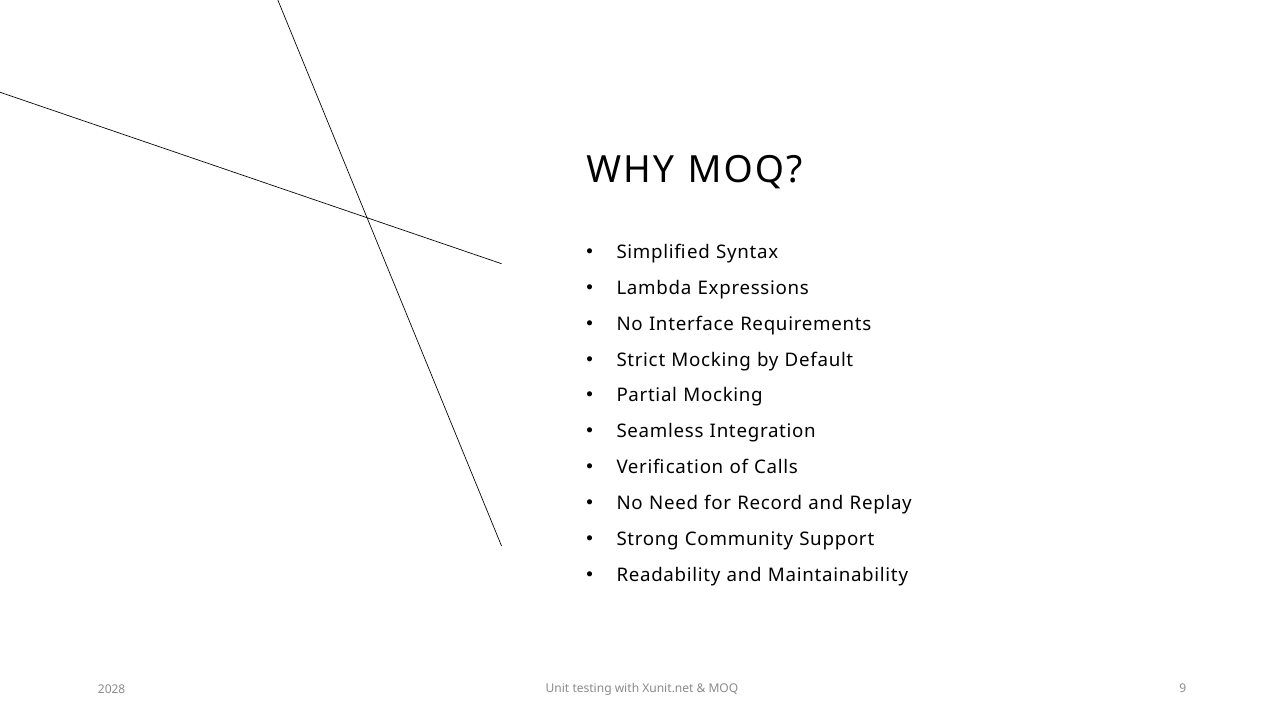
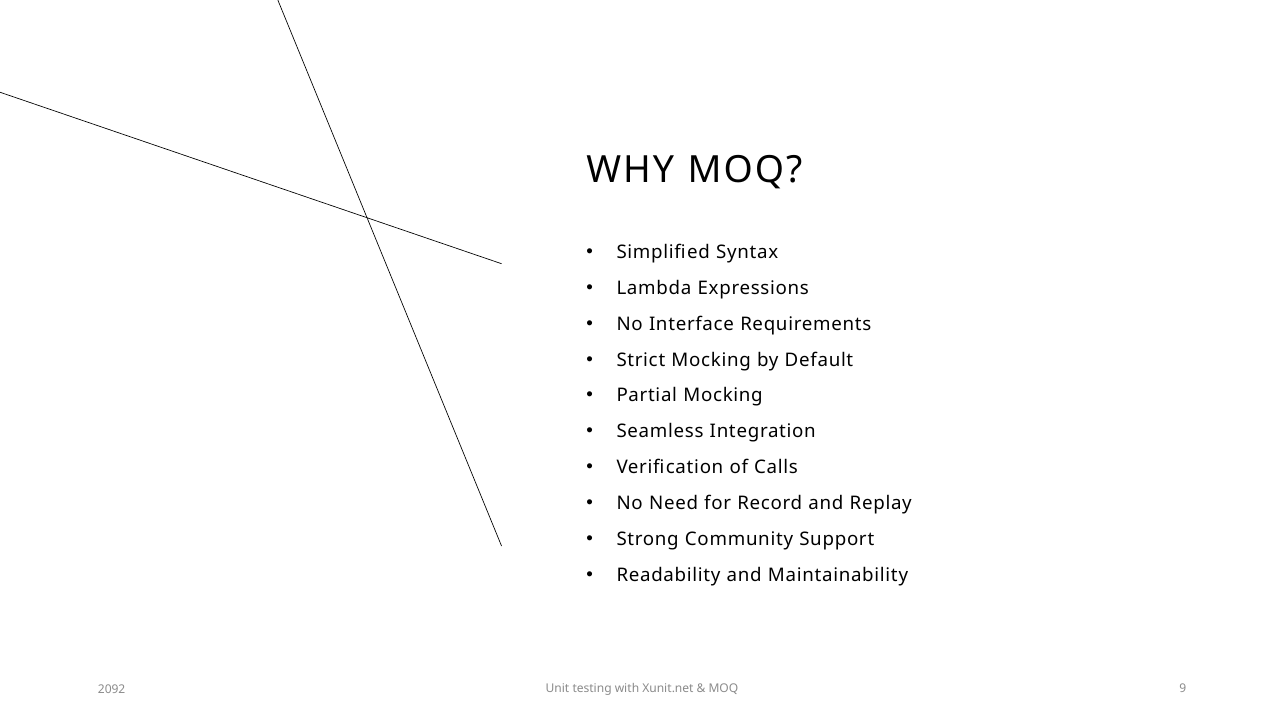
2028: 2028 -> 2092 (112, 689)
